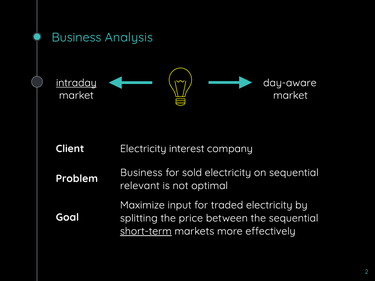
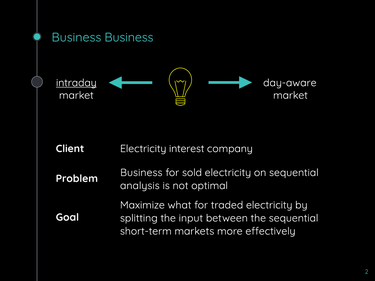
Business Analysis: Analysis -> Business (129, 37)
relevant: relevant -> analysis (140, 186)
input: input -> what (180, 205)
price: price -> input (191, 218)
short-term underline: present -> none (146, 231)
